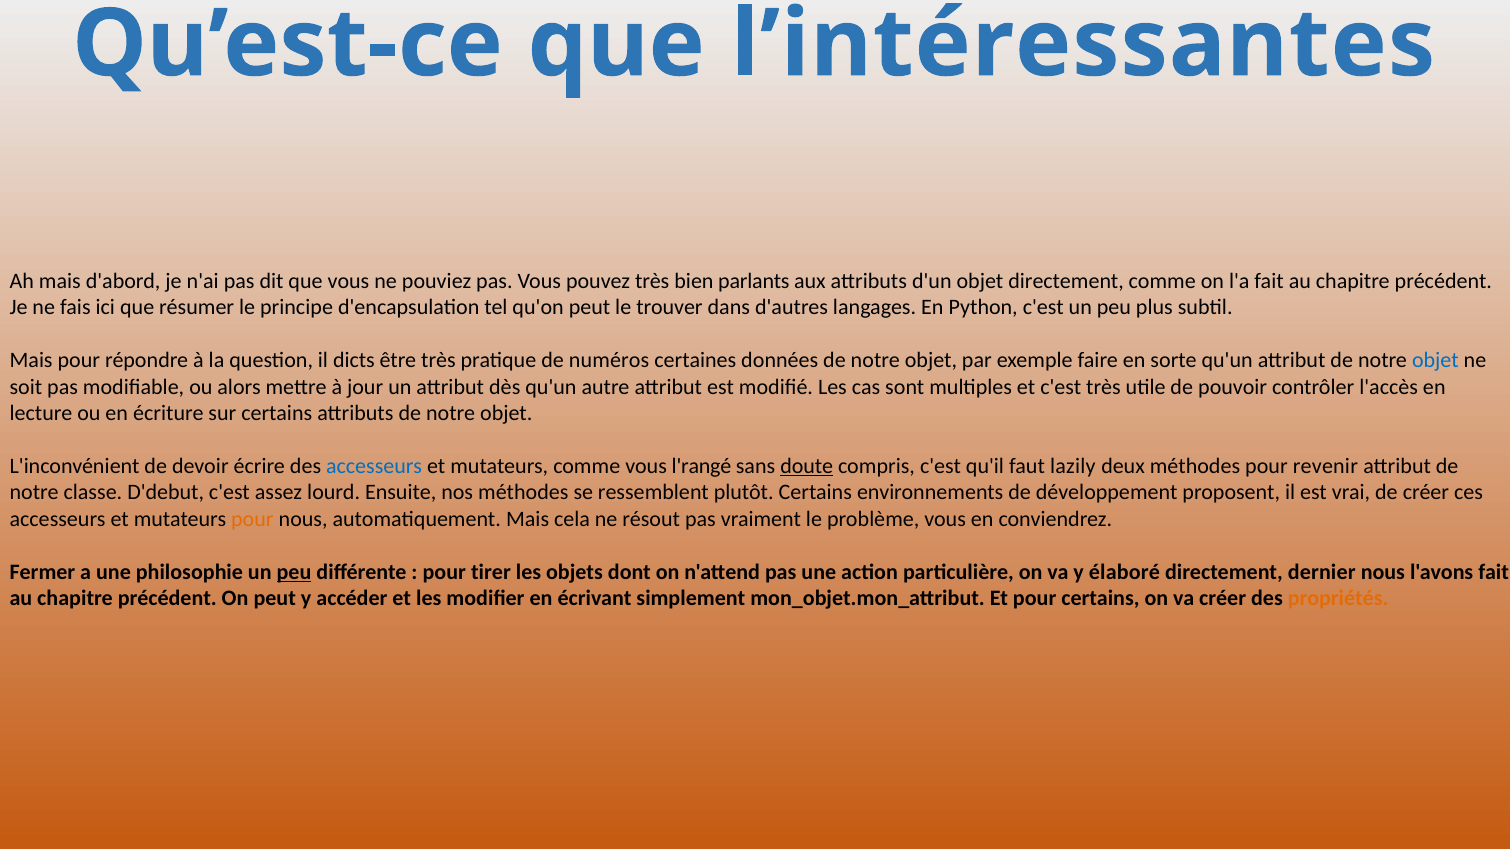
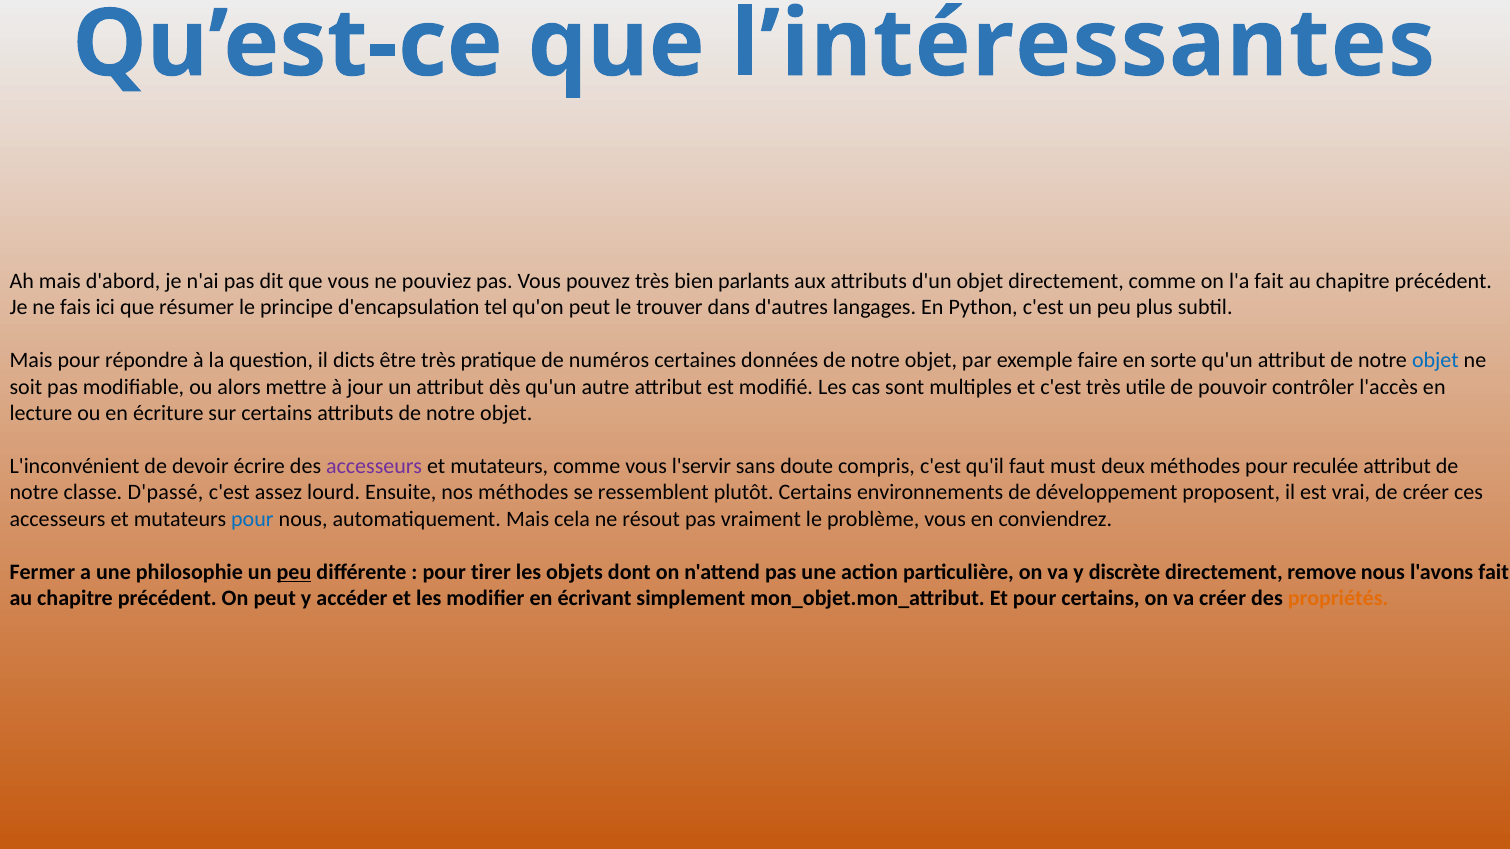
accesseurs colour: blue -> purple (374, 467)
l'rangé: l'rangé -> l'servir (701, 467)
doute underline: present -> none (807, 467)
lazily: lazily -> must (1073, 467)
revenir: revenir -> reculée (1326, 467)
D'debut: D'debut -> D'passé (166, 493)
pour colour: orange -> blue (252, 519)
élaboré: élaboré -> discrète (1125, 572)
dernier: dernier -> remove (1322, 572)
